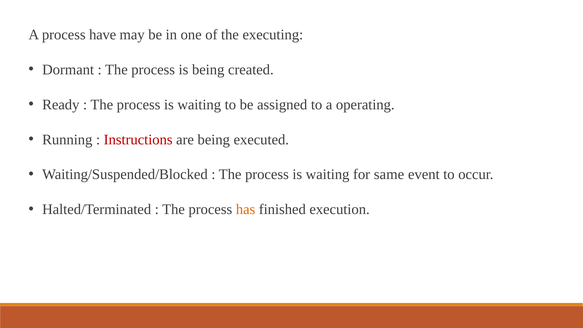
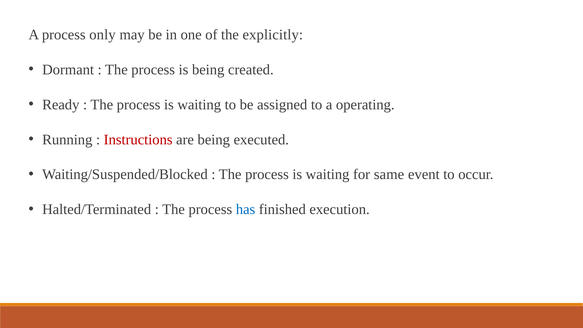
have: have -> only (102, 35)
executing: executing -> explicitly (273, 35)
has colour: orange -> blue (246, 209)
